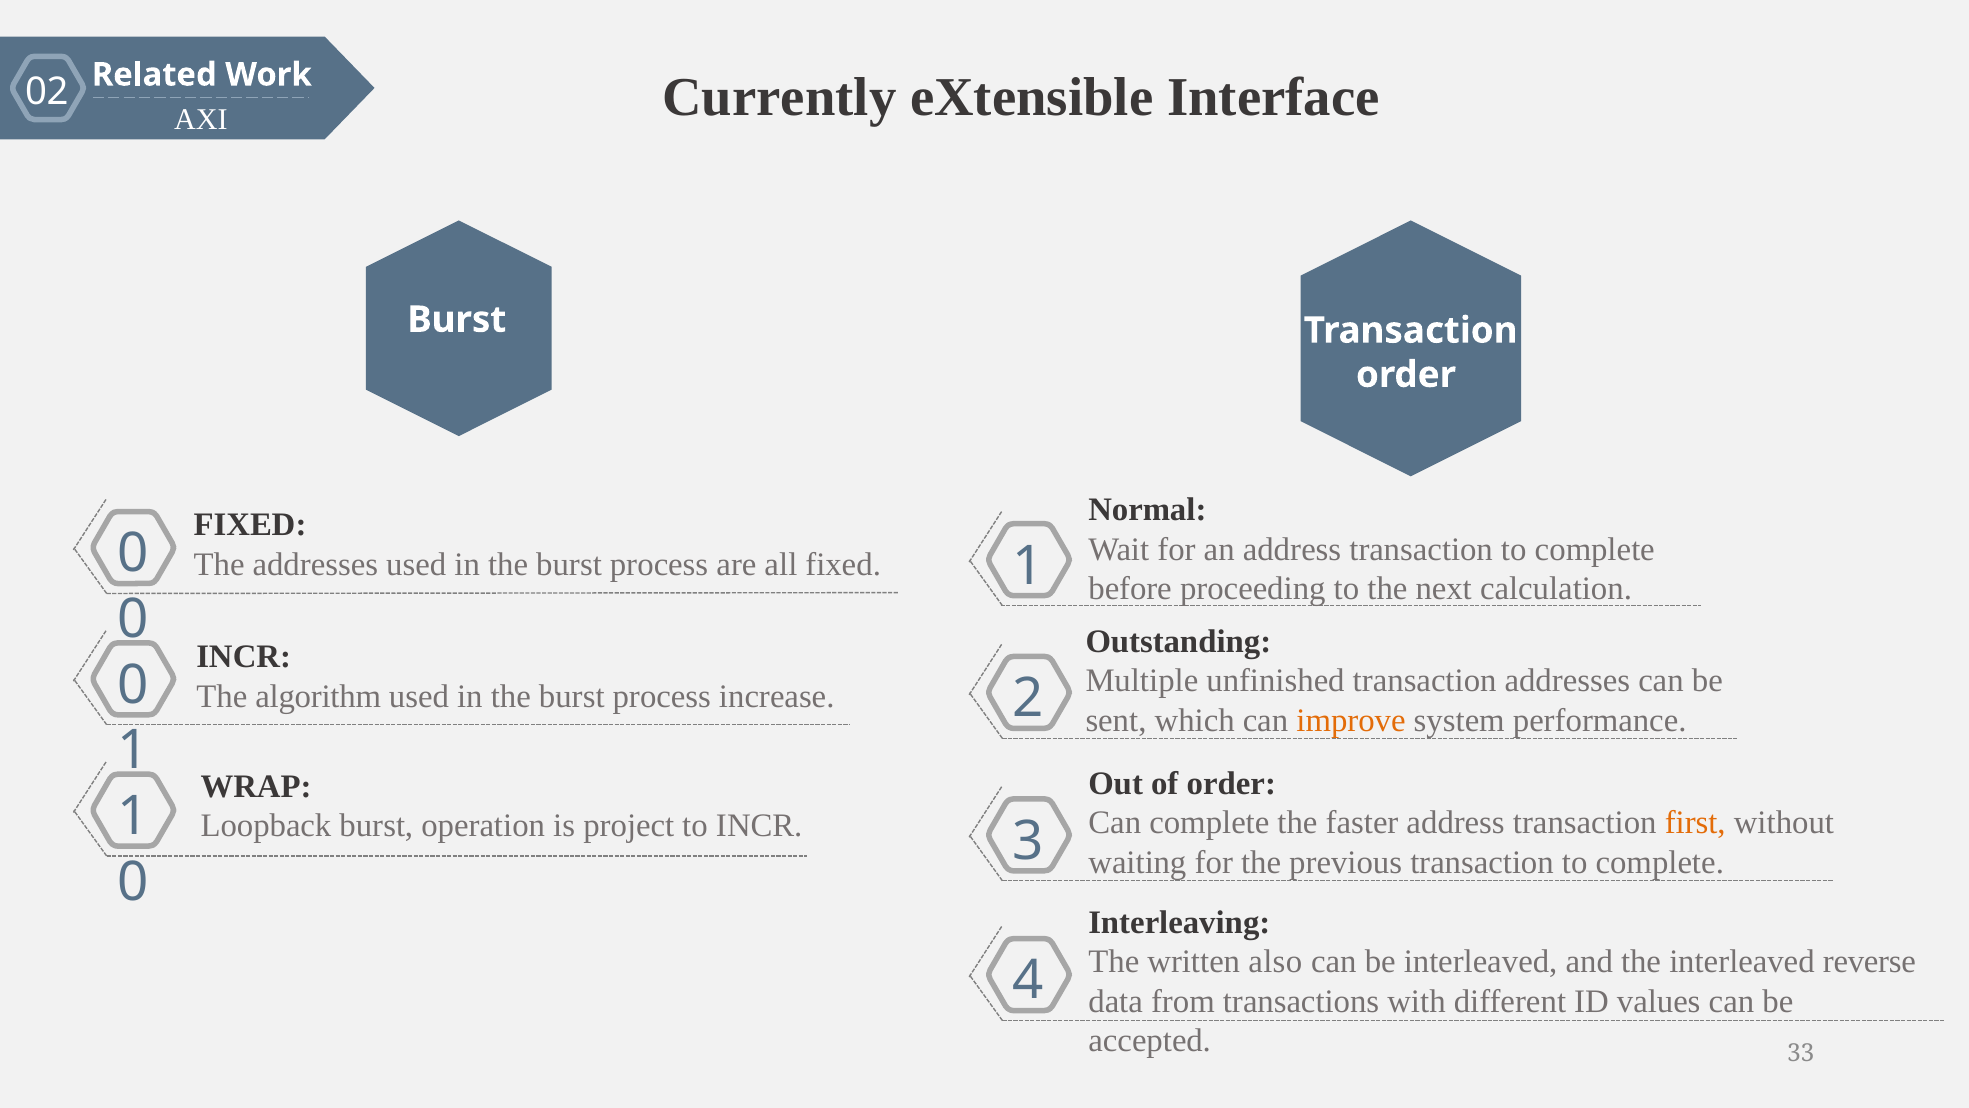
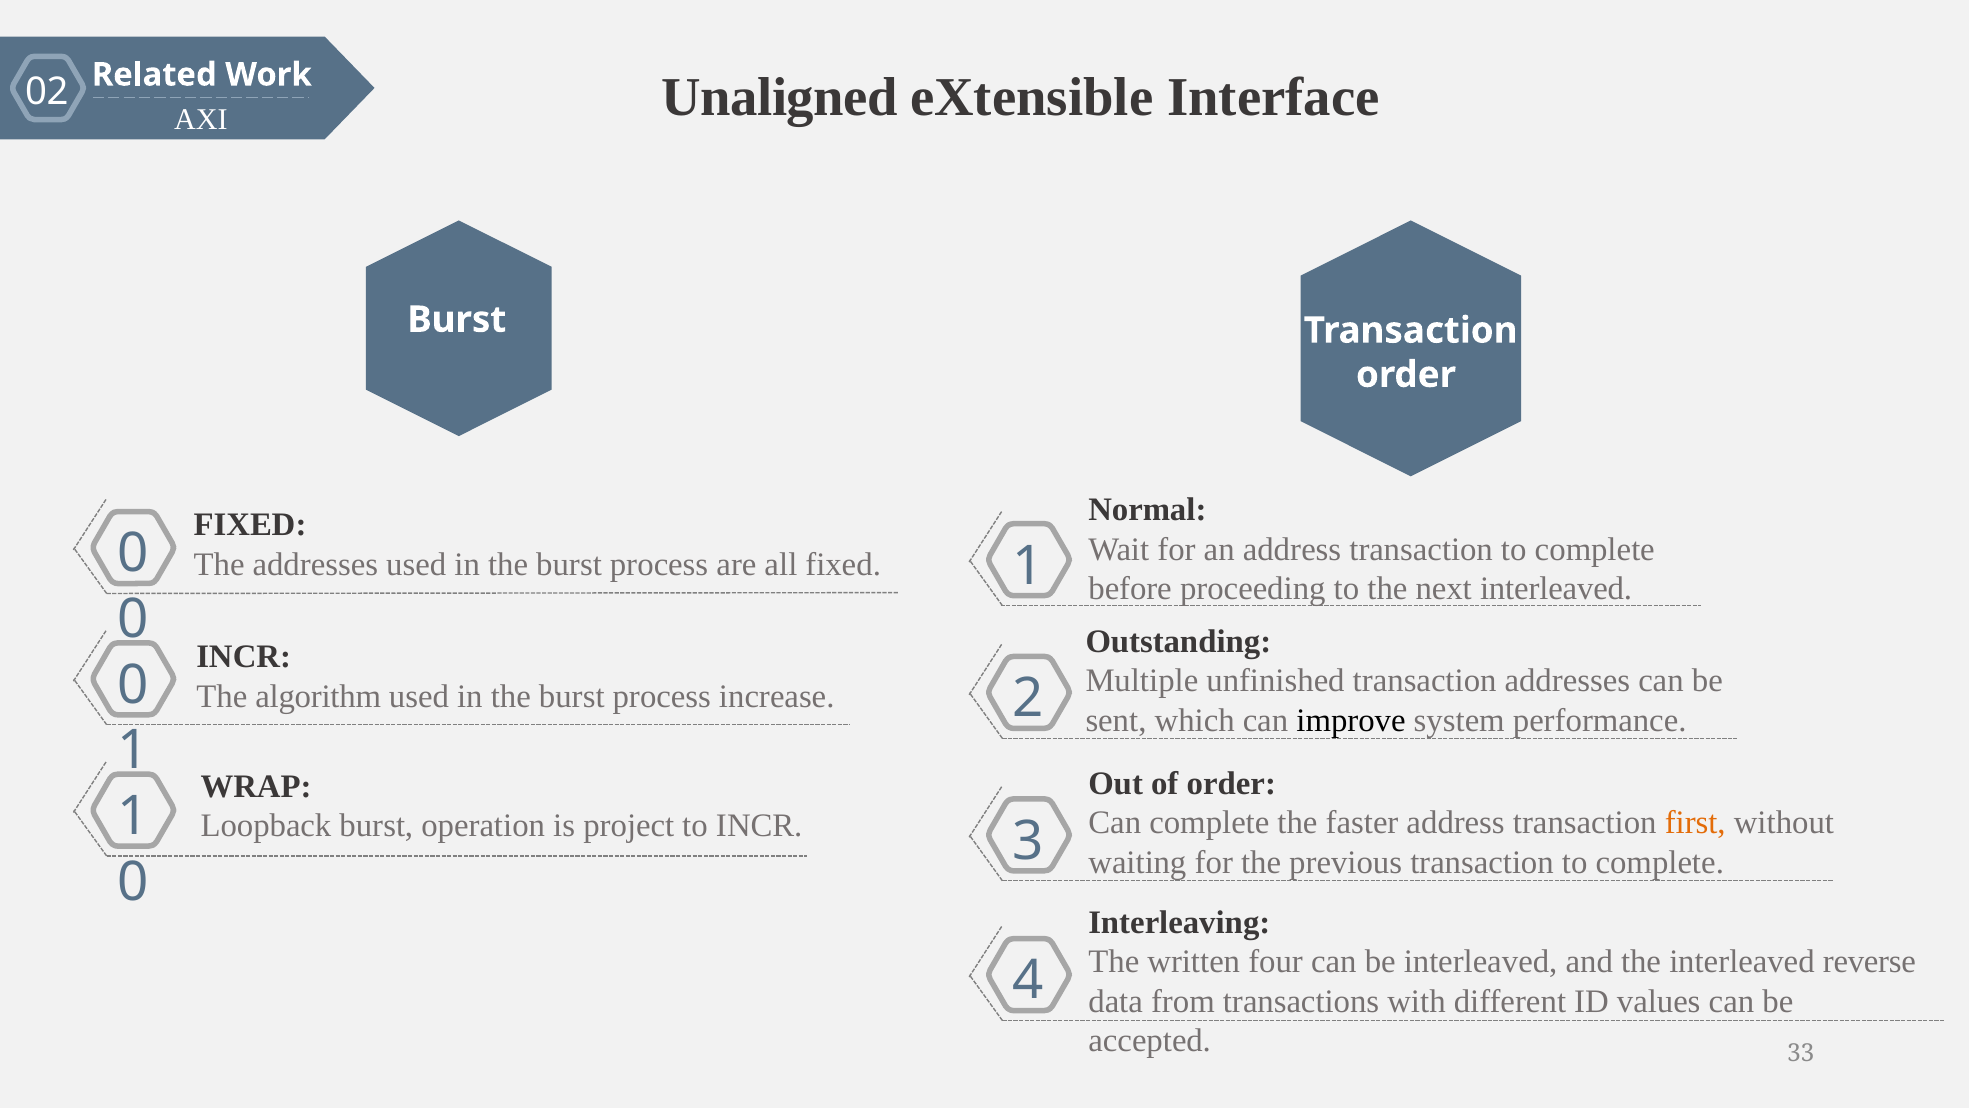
Currently: Currently -> Unaligned (780, 97)
next calculation: calculation -> interleaved (1556, 588)
improve colour: orange -> black (1351, 720)
also: also -> four (1276, 962)
